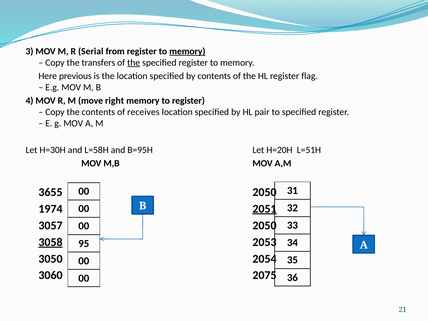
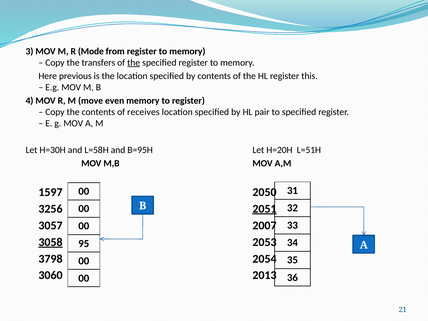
Serial: Serial -> Mode (91, 51)
memory underline: present -> none (187, 51)
flag: flag -> this (310, 76)
right: right -> even (115, 101)
3655: 3655 -> 1597 (50, 192)
1974: 1974 -> 3256 (50, 209)
3057 2050: 2050 -> 2007 (264, 225)
3050: 3050 -> 3798 (50, 259)
2075: 2075 -> 2013 (264, 275)
